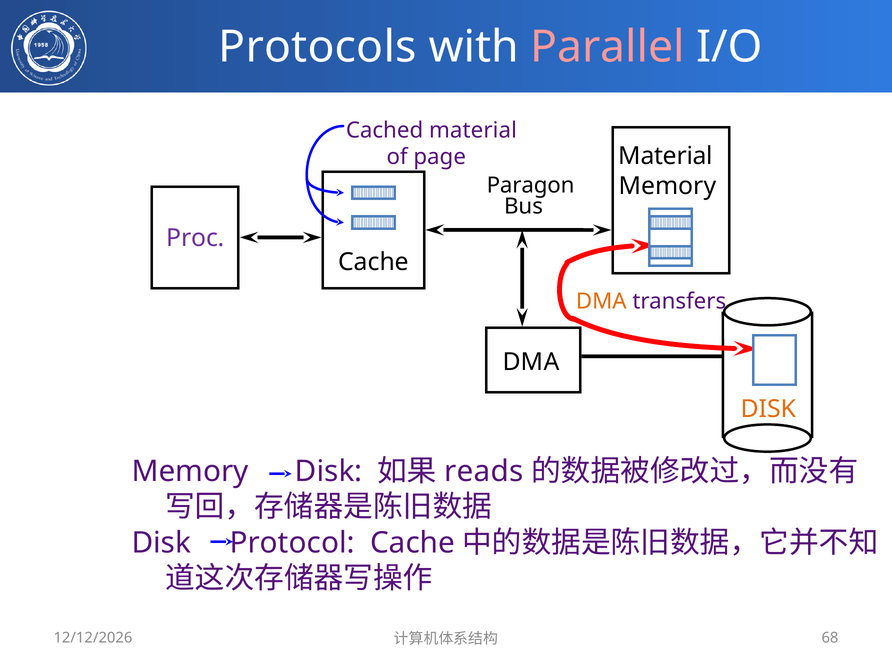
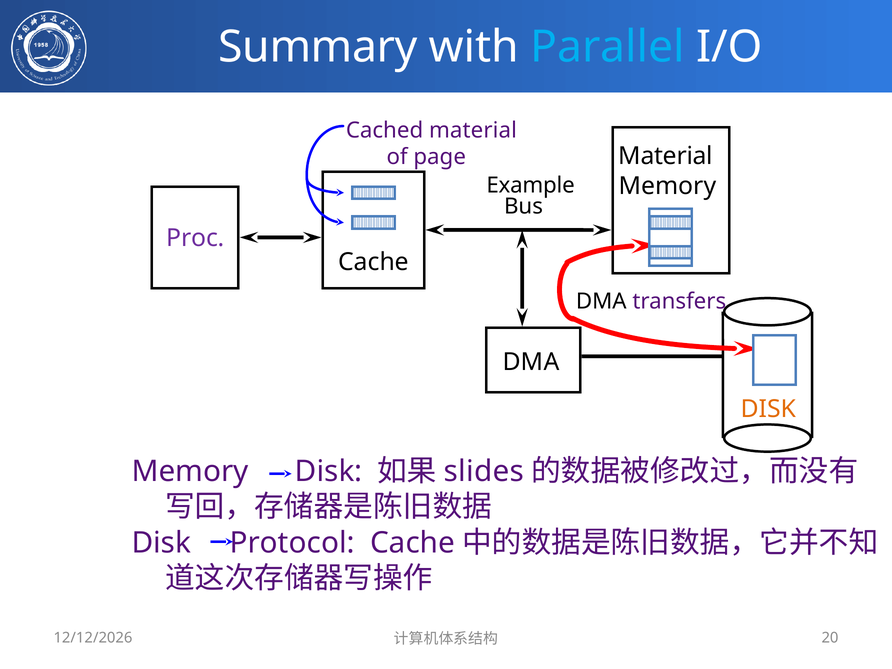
Protocols: Protocols -> Summary (318, 47)
Parallel colour: pink -> light blue (607, 47)
Paragon: Paragon -> Example (531, 185)
DMA colour: orange -> black (601, 301)
reads: reads -> slides (484, 471)
68: 68 -> 20 (830, 638)
